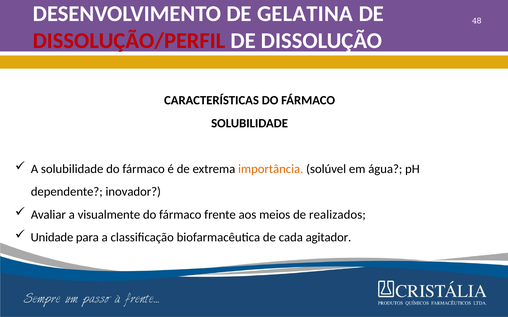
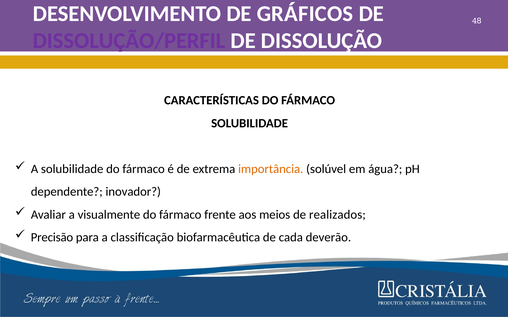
GELATINA: GELATINA -> GRÁFICOS (305, 14)
DISSOLUÇÃO/PERFIL colour: red -> purple (129, 41)
Unidade: Unidade -> Precisão (52, 238)
agitador: agitador -> deverão (328, 238)
